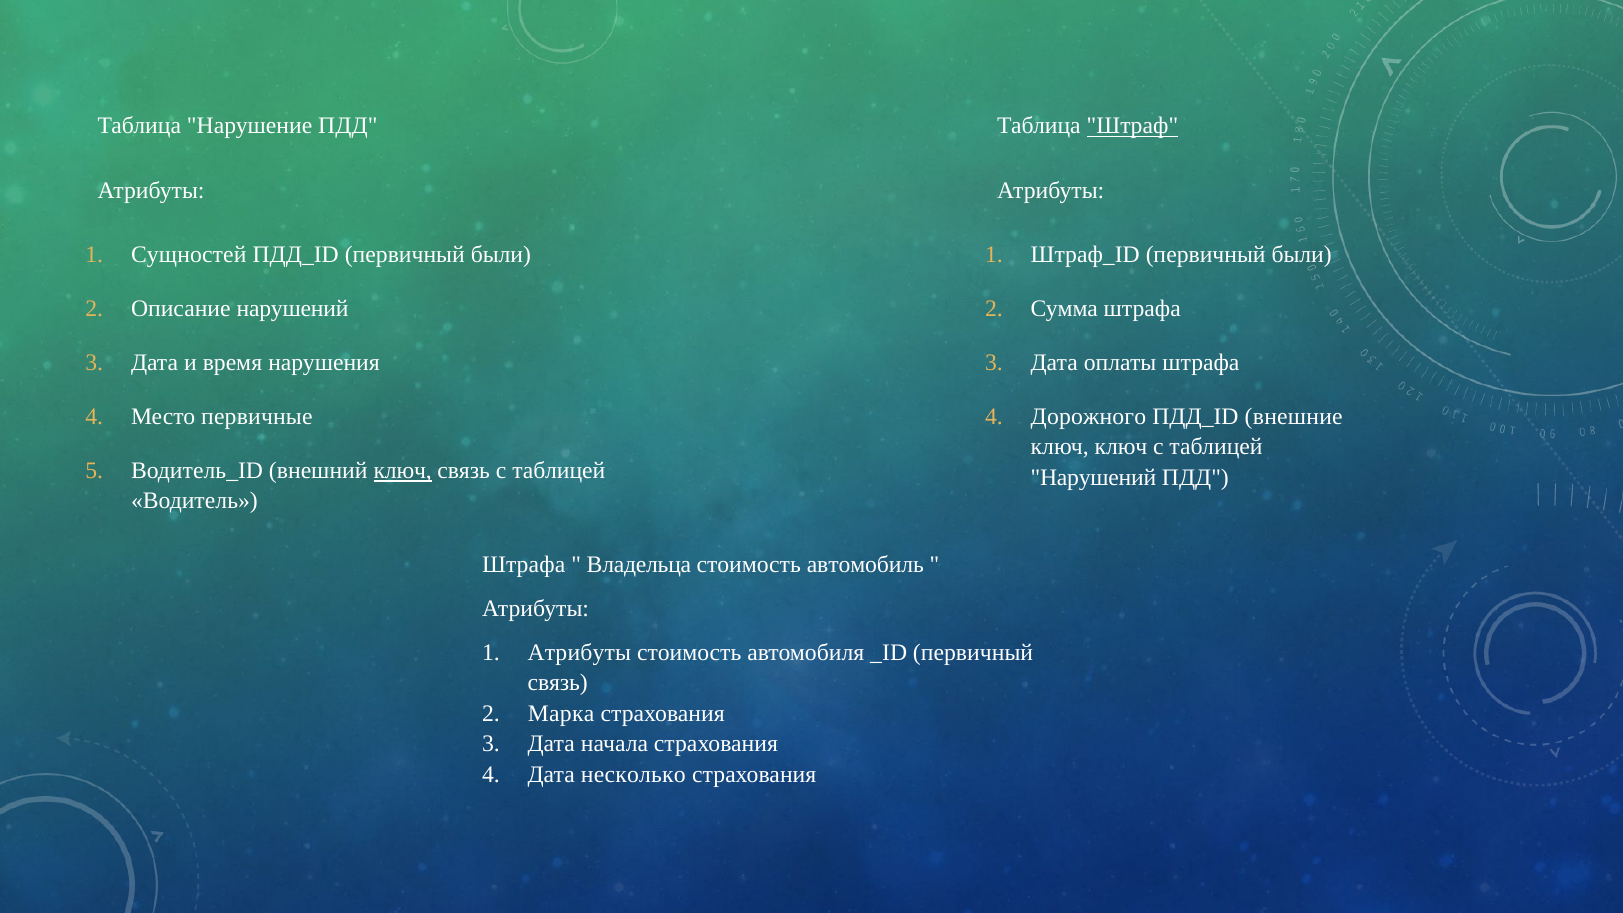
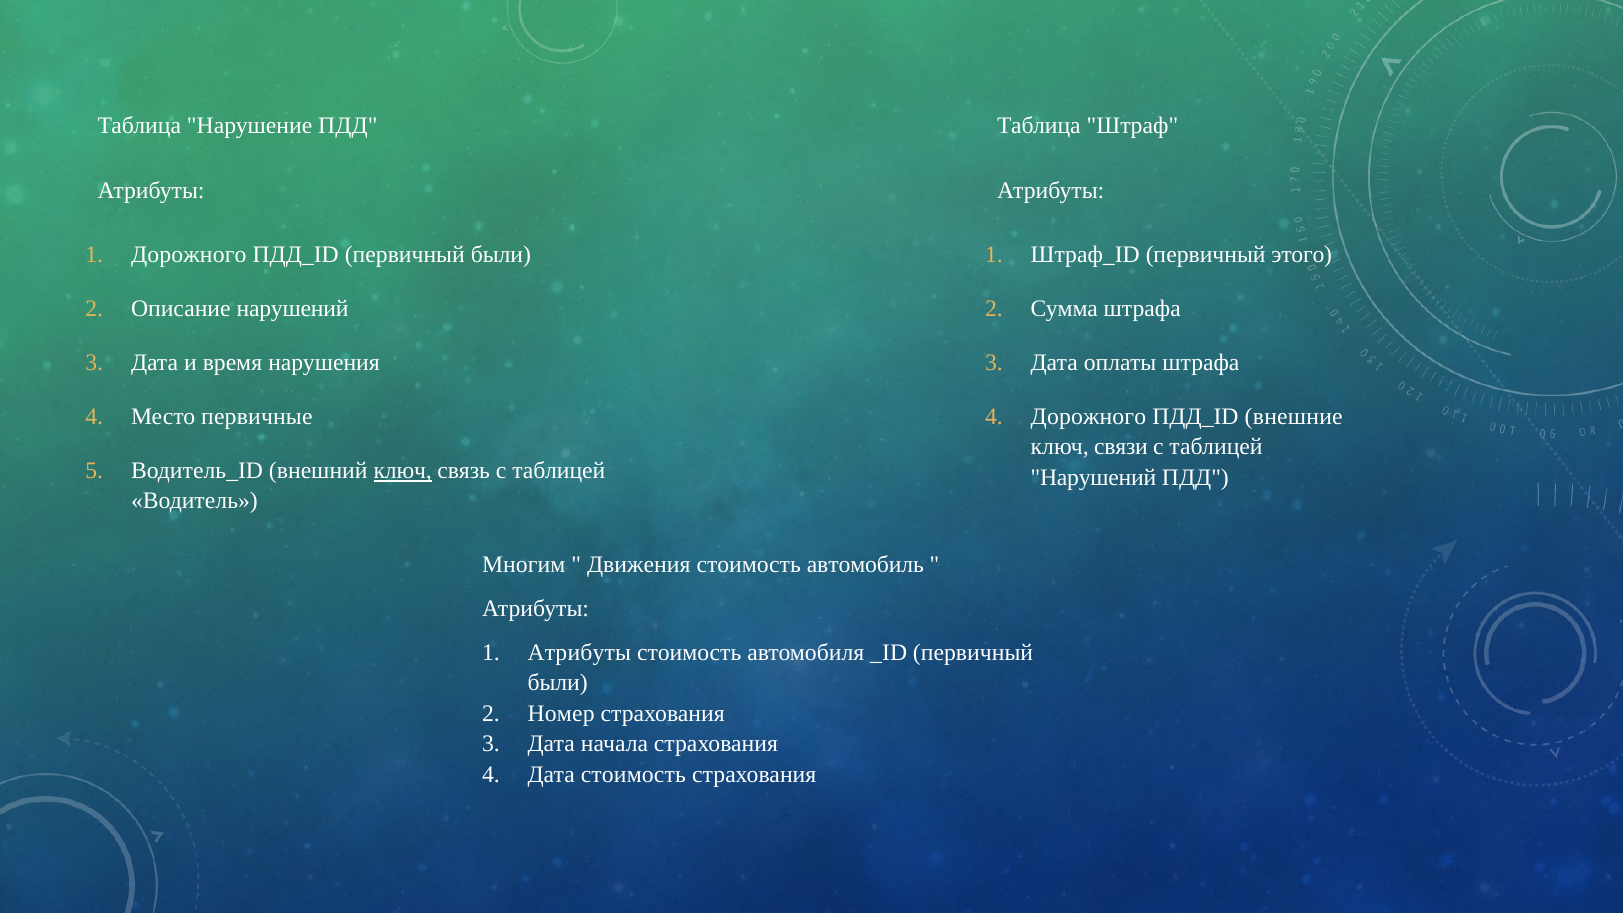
Штраф underline: present -> none (1132, 126)
Сущностей: Сущностей -> Дорожного (189, 254)
Штраф_ID первичный были: были -> этого (1302, 254)
ключ ключ: ключ -> связи (1121, 447)
Штрафа: Штрафа -> Многим (524, 565)
Владельца: Владельца -> Движения (639, 565)
связь: связь -> были (558, 683)
Марка: Марка -> Номер (561, 713)
Дата несколько: несколько -> стоимость (633, 774)
